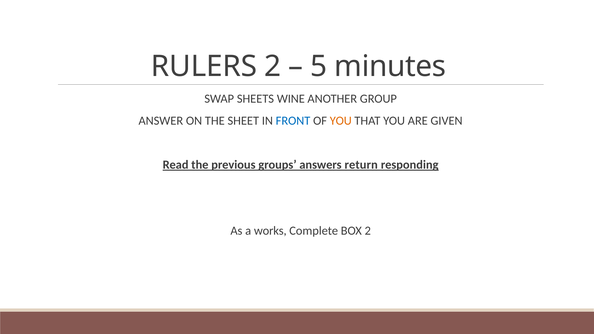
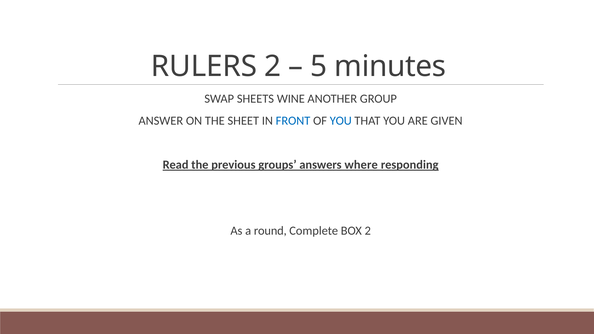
YOU colour: orange -> blue (341, 121)
return: return -> where (361, 165)
works: works -> round (270, 231)
